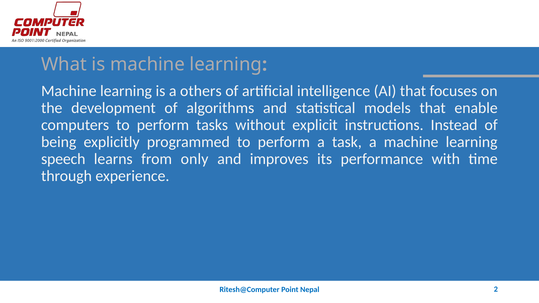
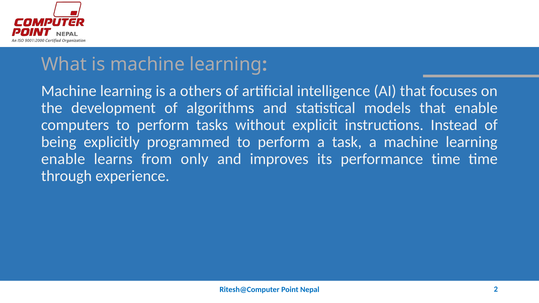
speech: speech -> enable (63, 159)
performance with: with -> time (446, 159)
